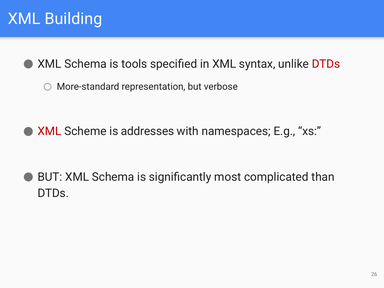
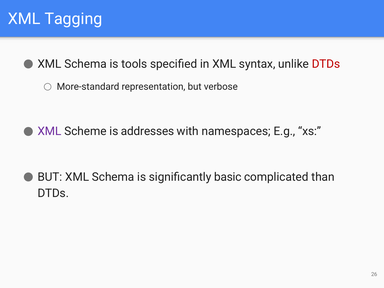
Building: Building -> Tagging (73, 19)
XML colour: red -> purple (50, 131)
most: most -> basic (228, 177)
